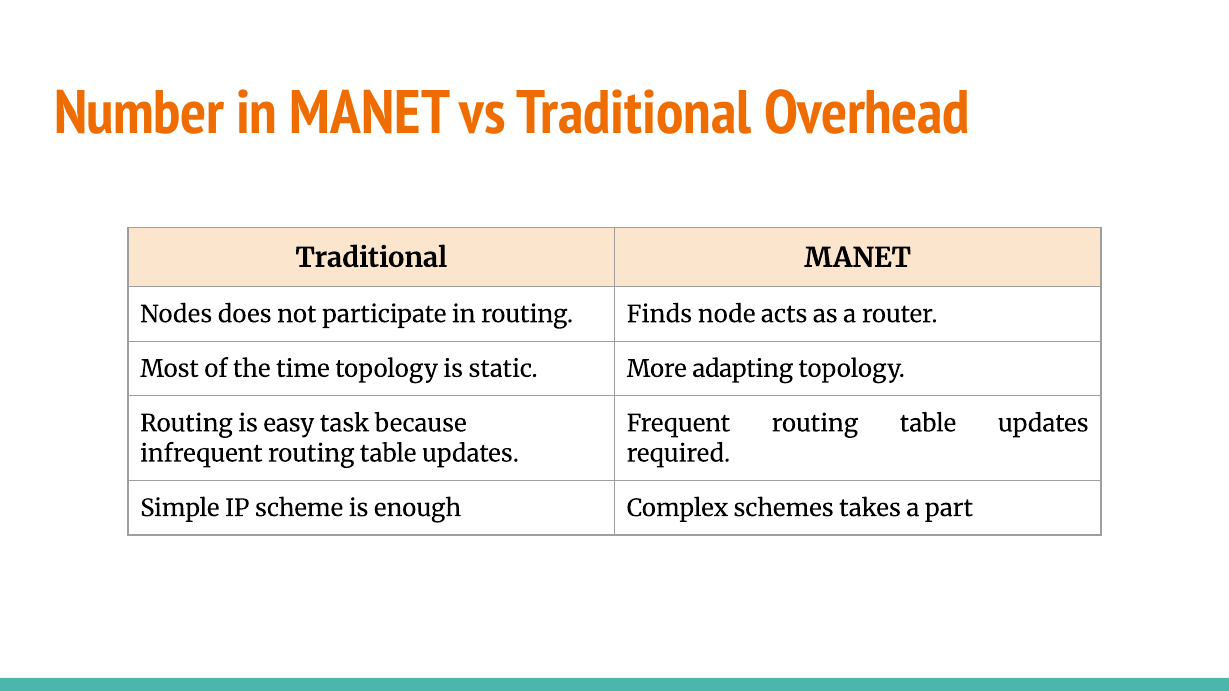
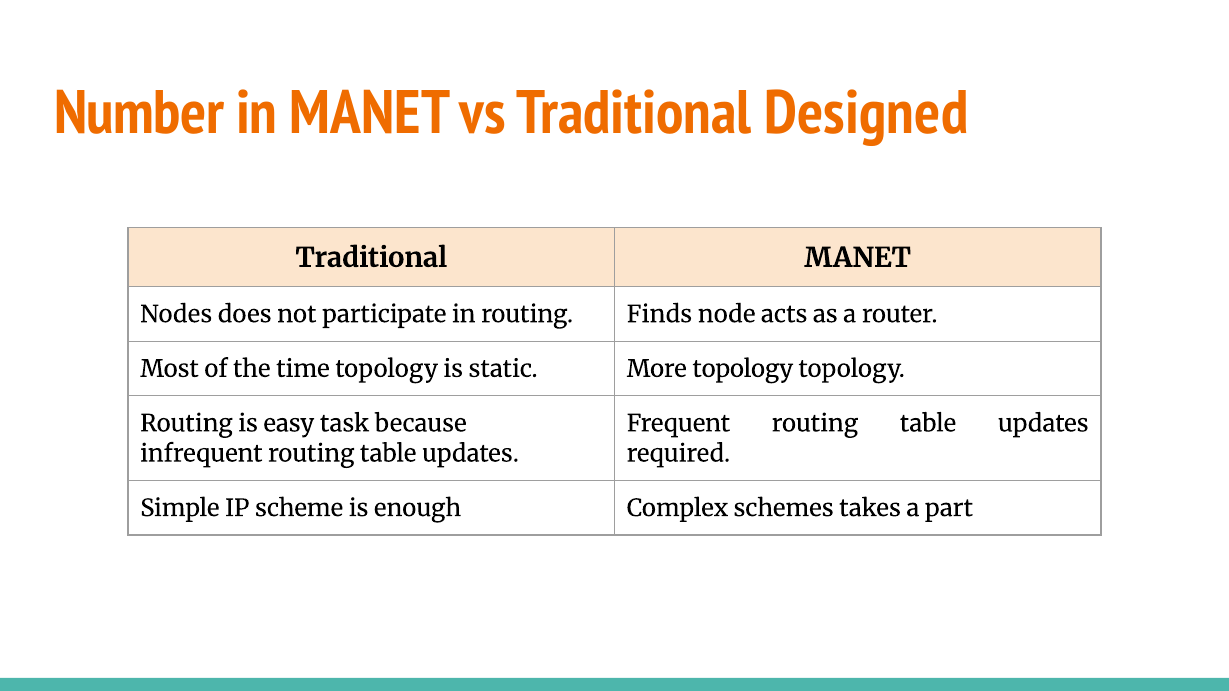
Overhead: Overhead -> Designed (866, 113)
More adapting: adapting -> topology (743, 369)
